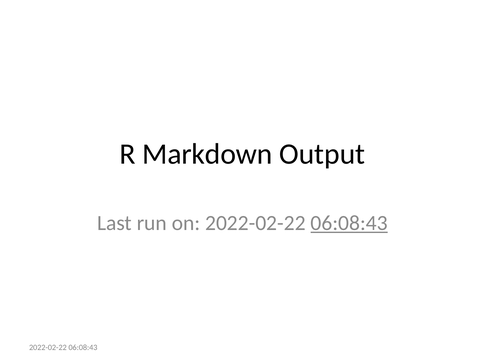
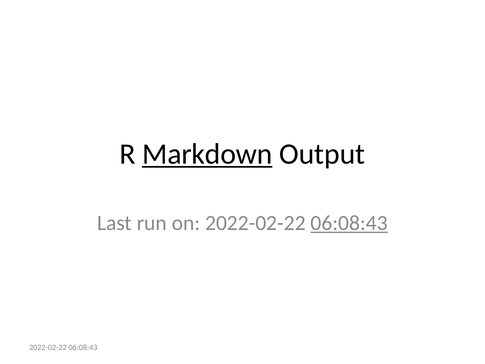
Markdown underline: none -> present (207, 154)
